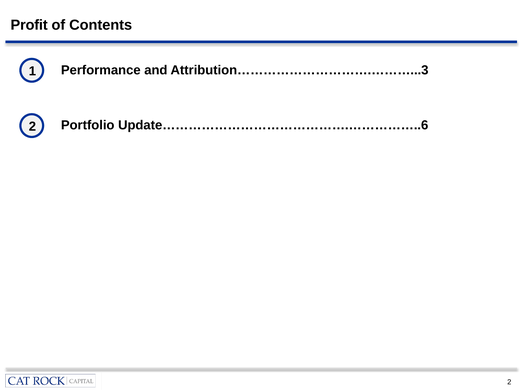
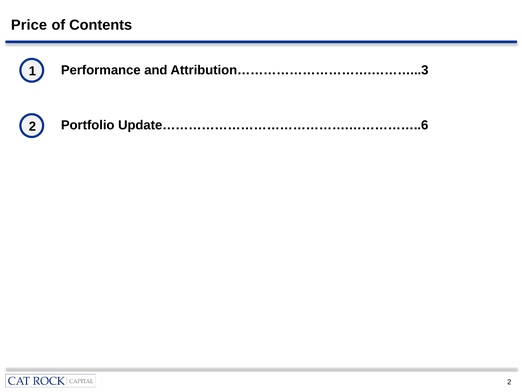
Profit: Profit -> Price (29, 25)
